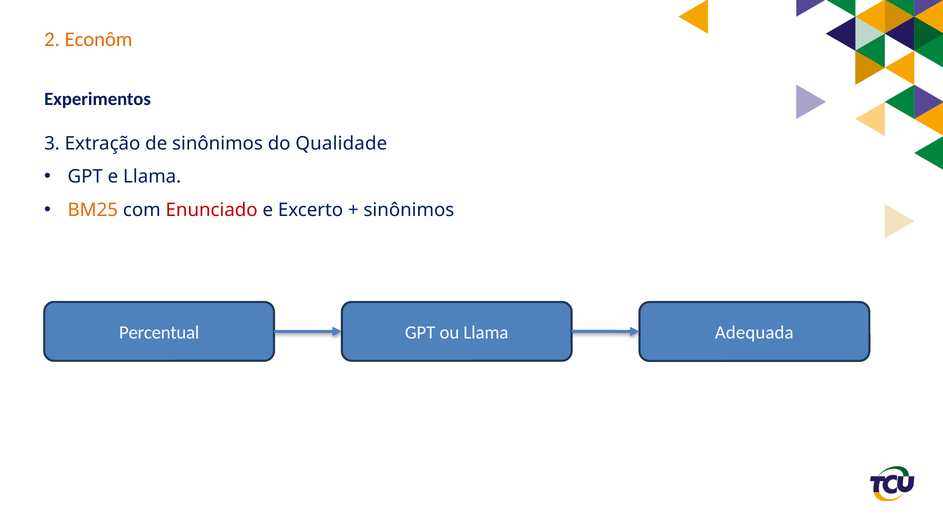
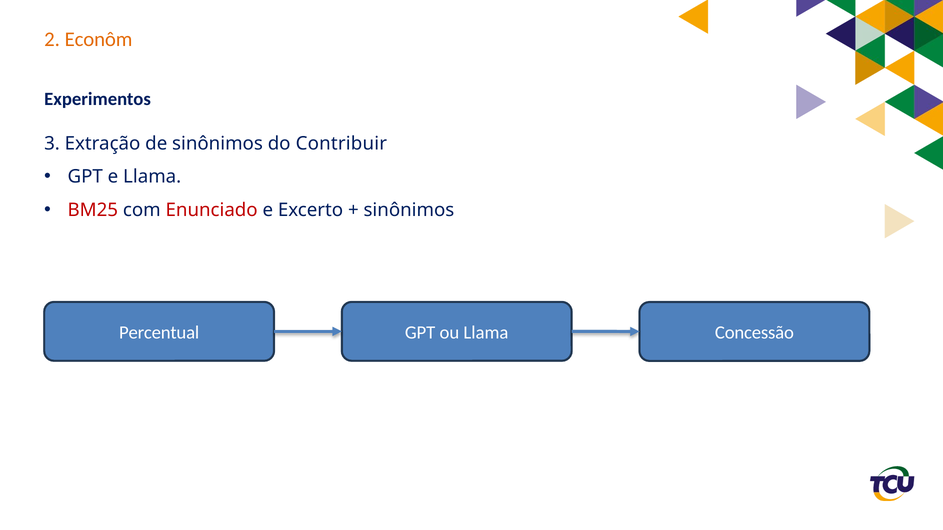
Qualidade: Qualidade -> Contribuir (341, 143)
BM25 colour: orange -> red (93, 210)
Adequada: Adequada -> Concessão (754, 333)
